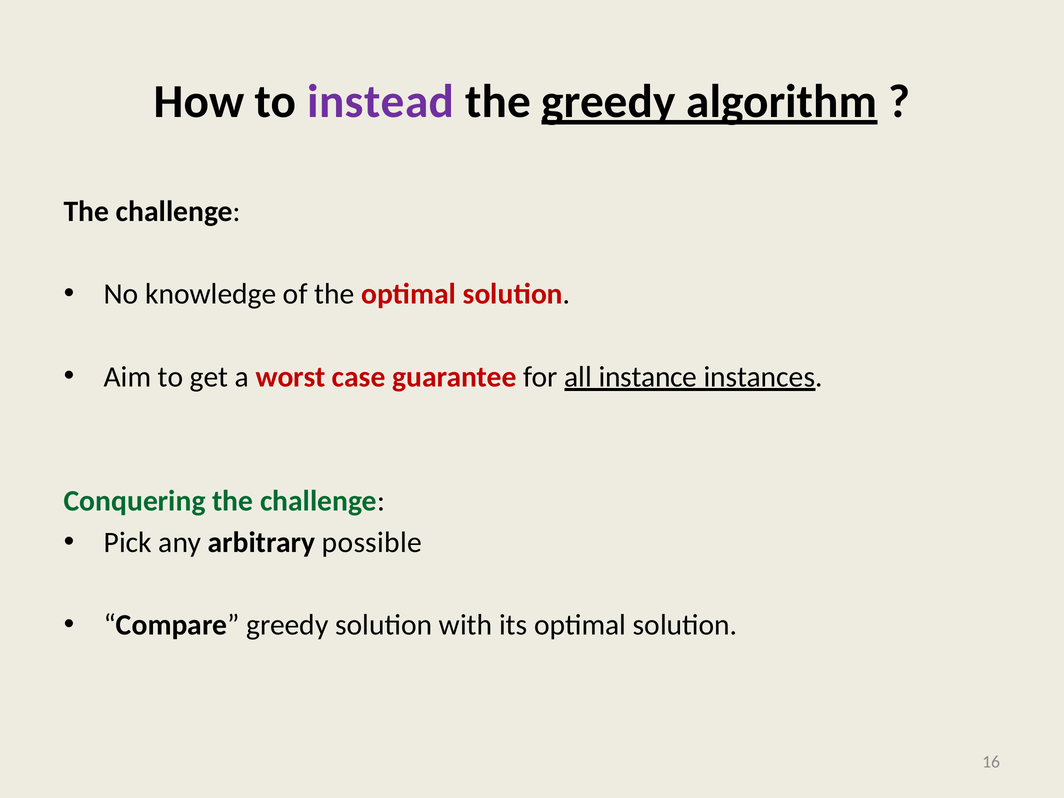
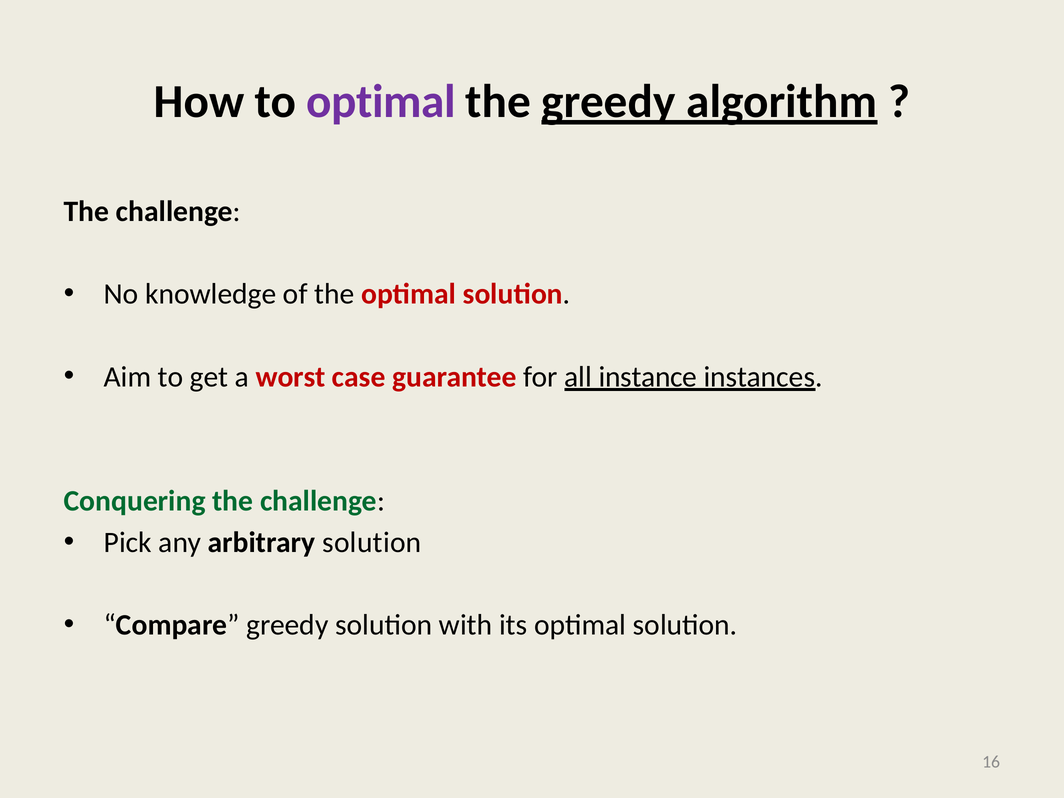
to instead: instead -> optimal (381, 102)
arbitrary possible: possible -> solution (372, 542)
